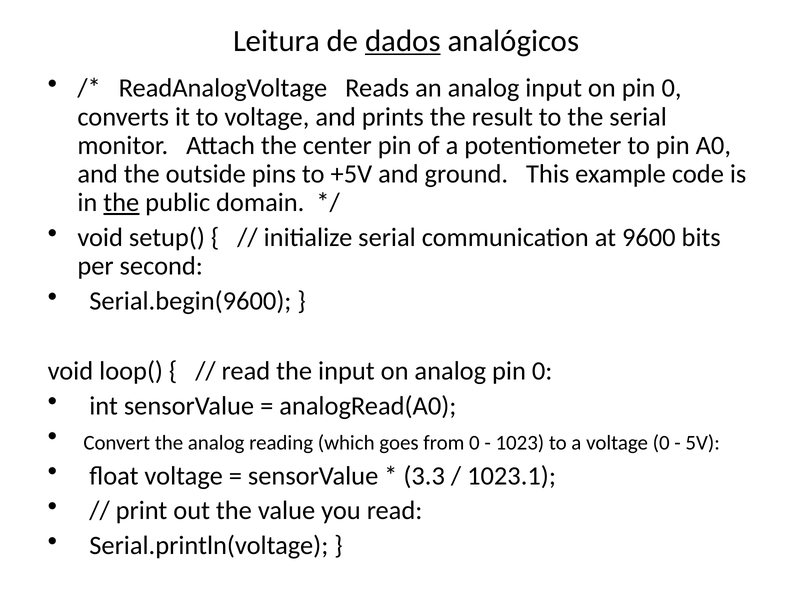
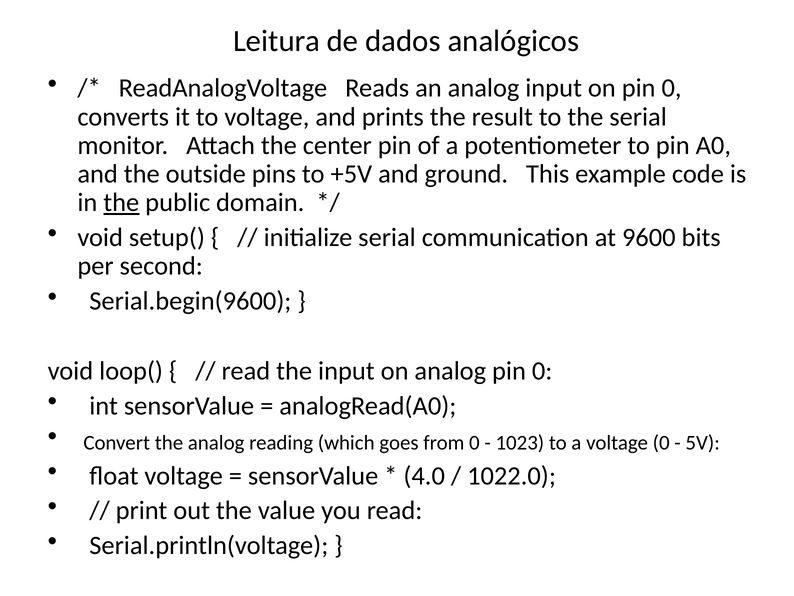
dados underline: present -> none (403, 41)
3.3: 3.3 -> 4.0 (424, 475)
1023.1: 1023.1 -> 1022.0 (512, 475)
